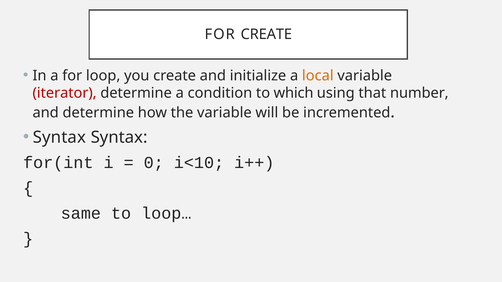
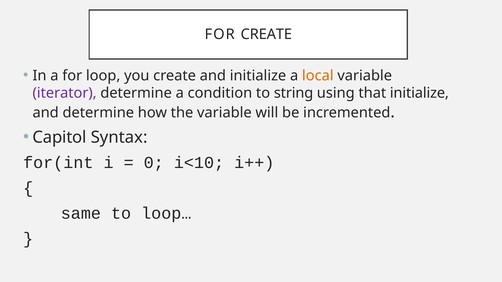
iterator colour: red -> purple (65, 93)
which: which -> string (294, 93)
that number: number -> initialize (419, 93)
Syntax: Syntax -> Capitol (60, 138)
